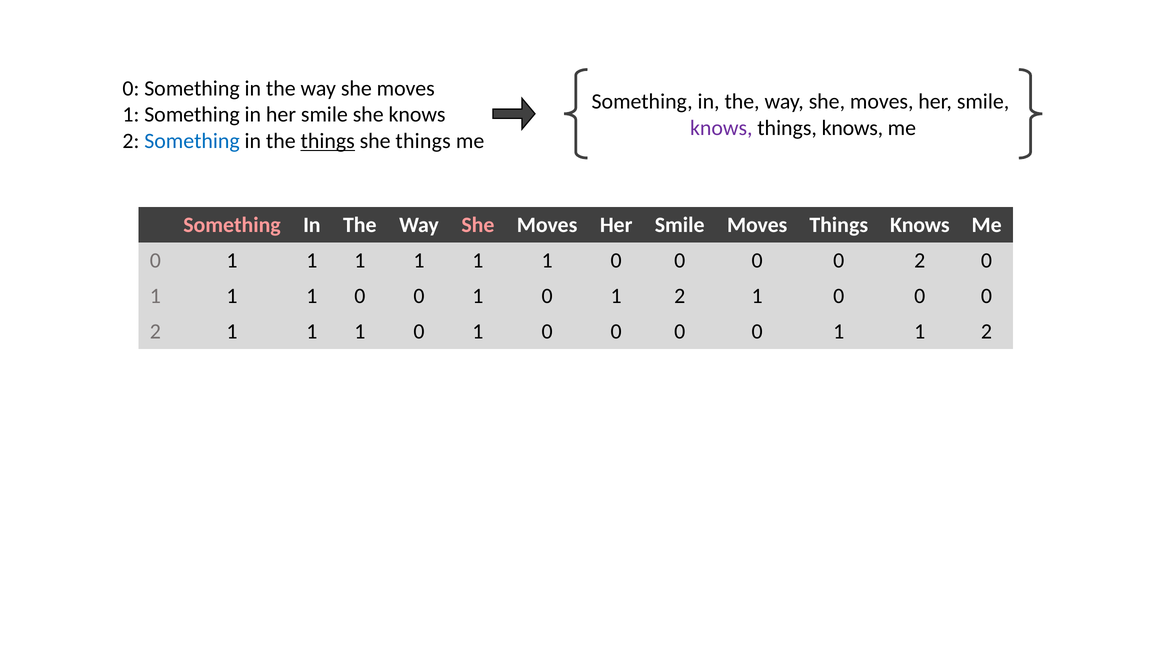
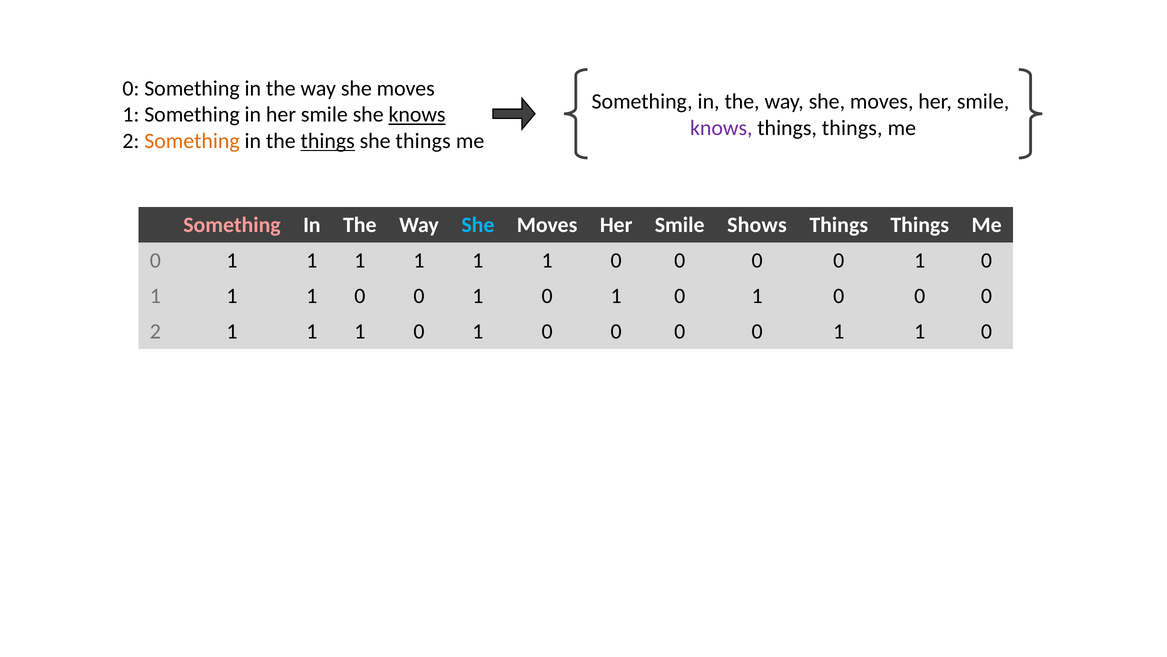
knows underline: none -> present (417, 115)
knows: knows -> things (852, 128)
Something colour: blue -> orange (192, 141)
She colour: pink -> light blue (478, 225)
Smile Moves: Moves -> Shows (757, 225)
Knows: Knows -> Things (920, 225)
2: 2 -> 1 (920, 260)
2: 2 -> 0 (680, 296)
0 1 1 2: 2 -> 0 (987, 331)
